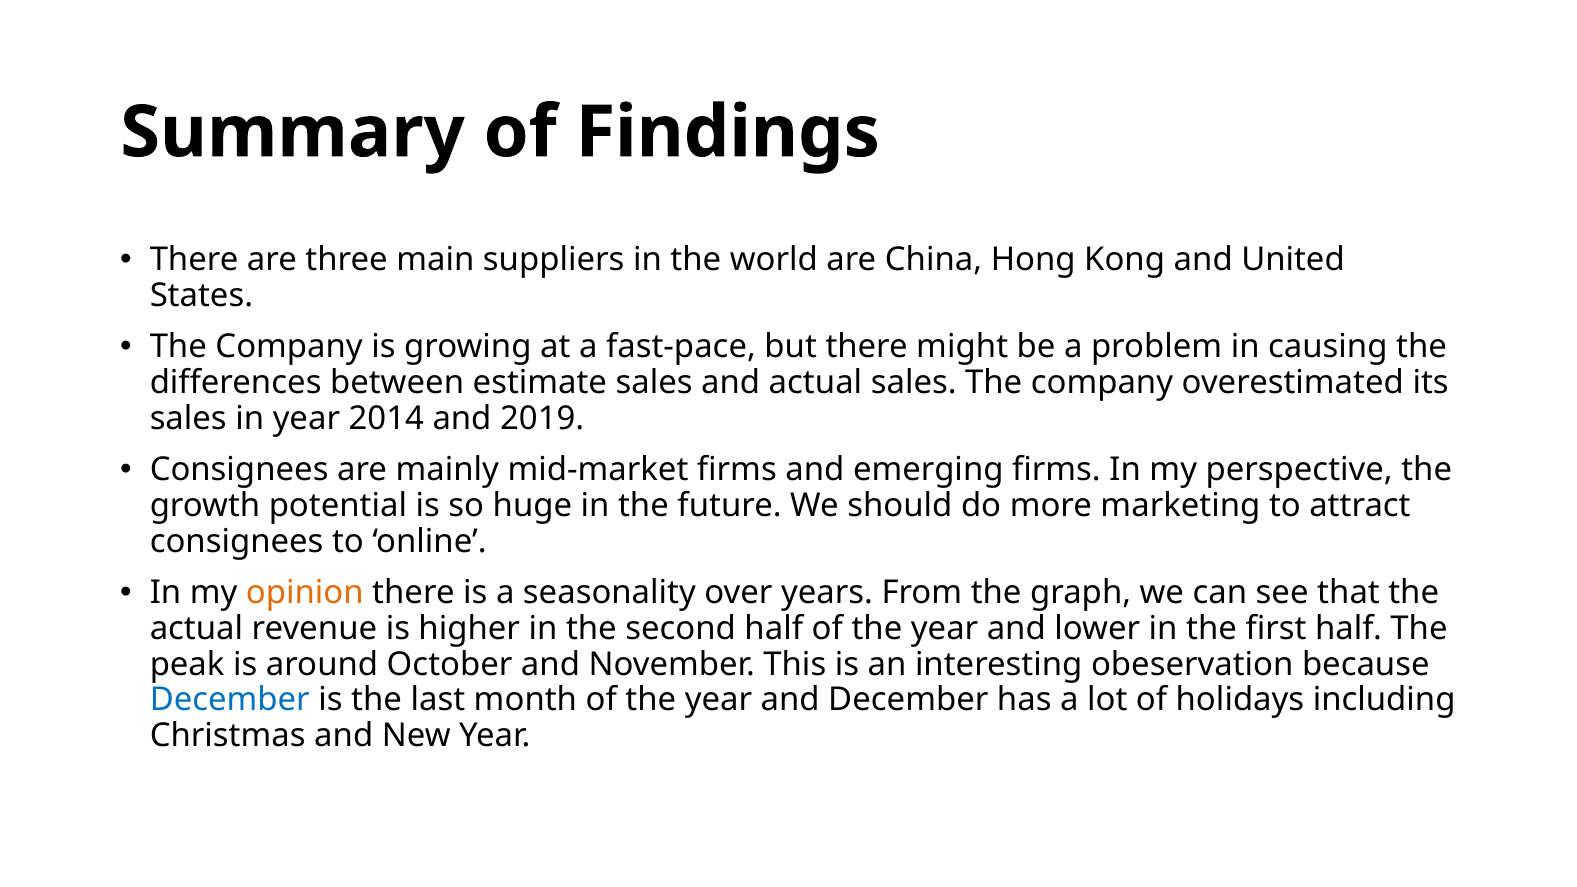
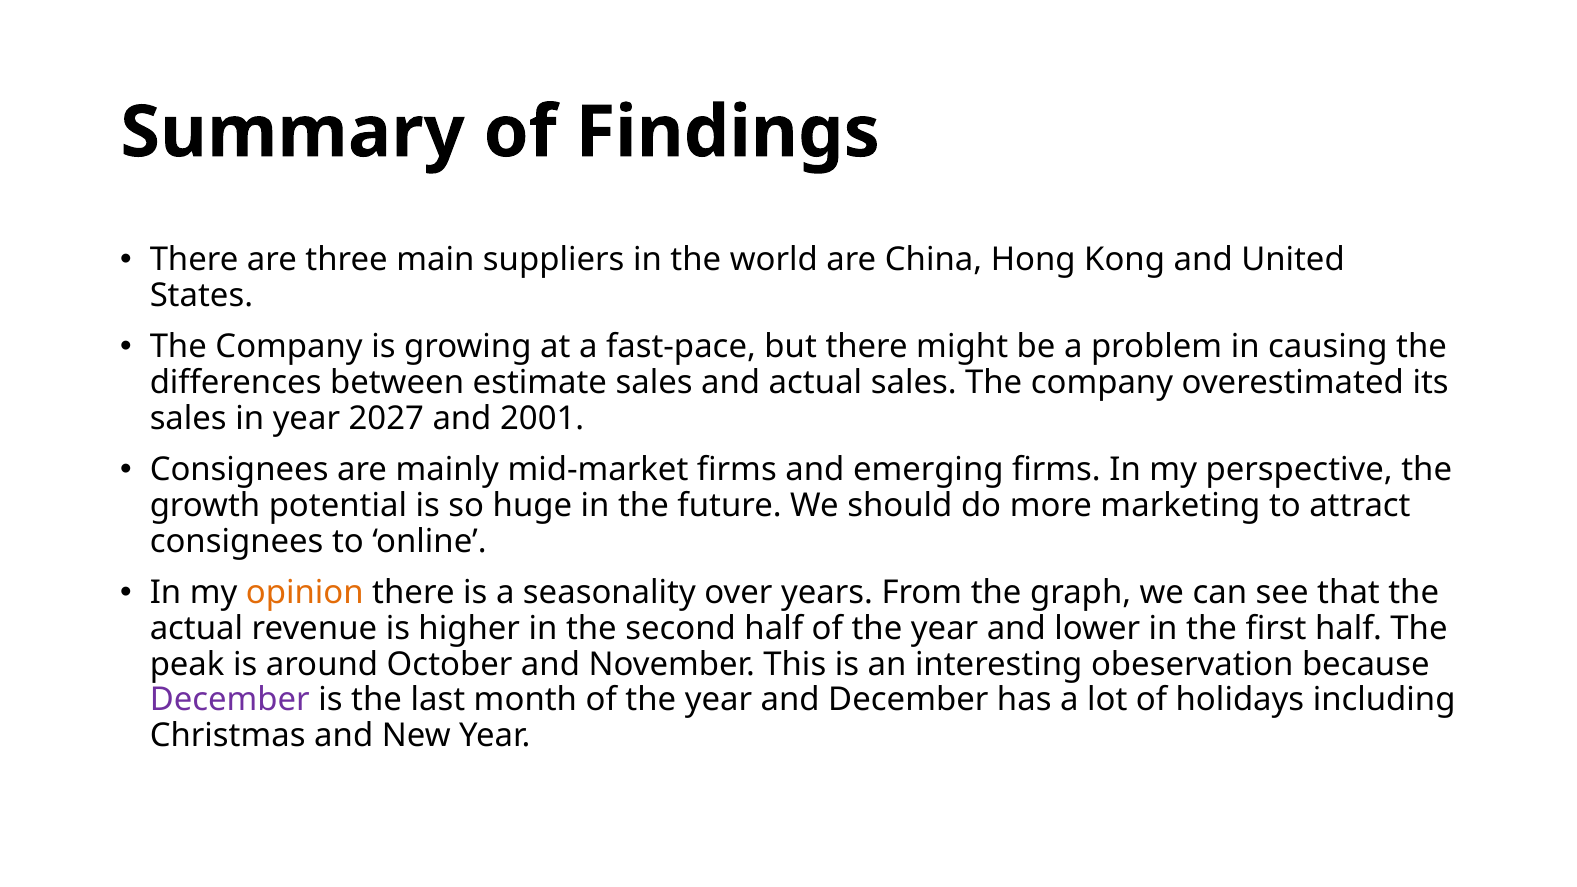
2014: 2014 -> 2027 (386, 418)
2019: 2019 -> 2001 (542, 418)
December colour: blue -> purple (230, 700)
